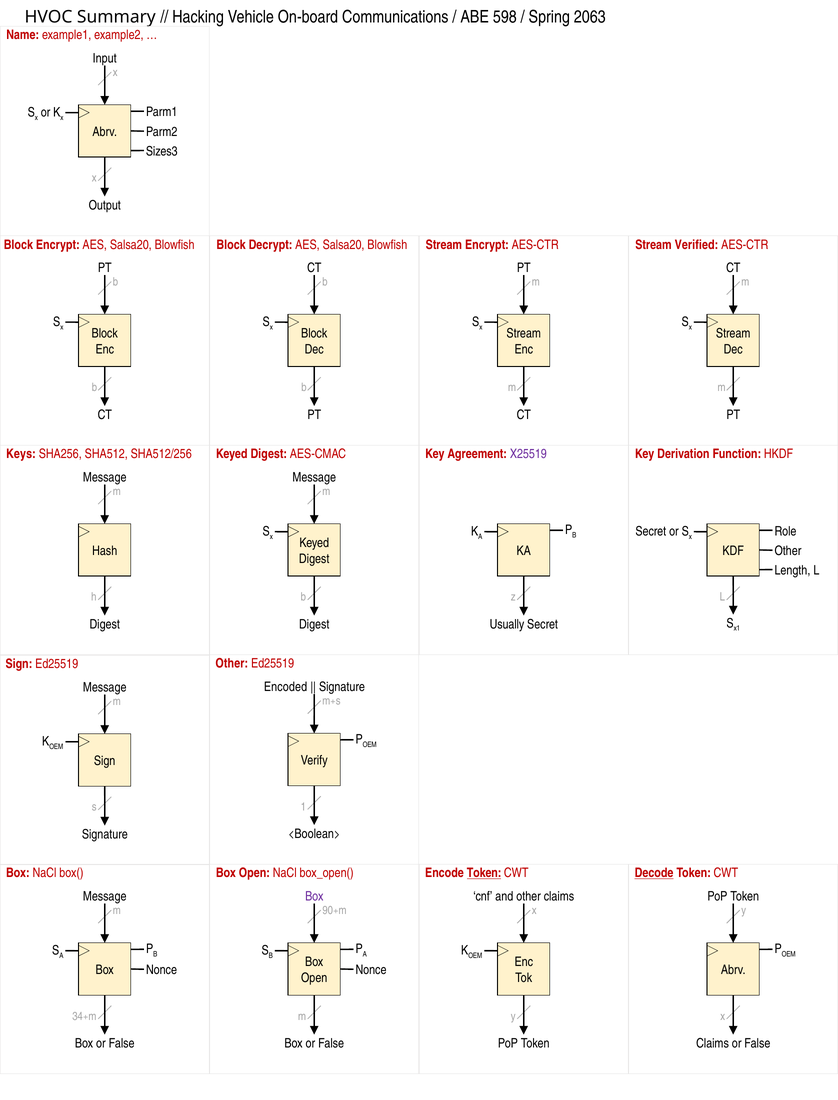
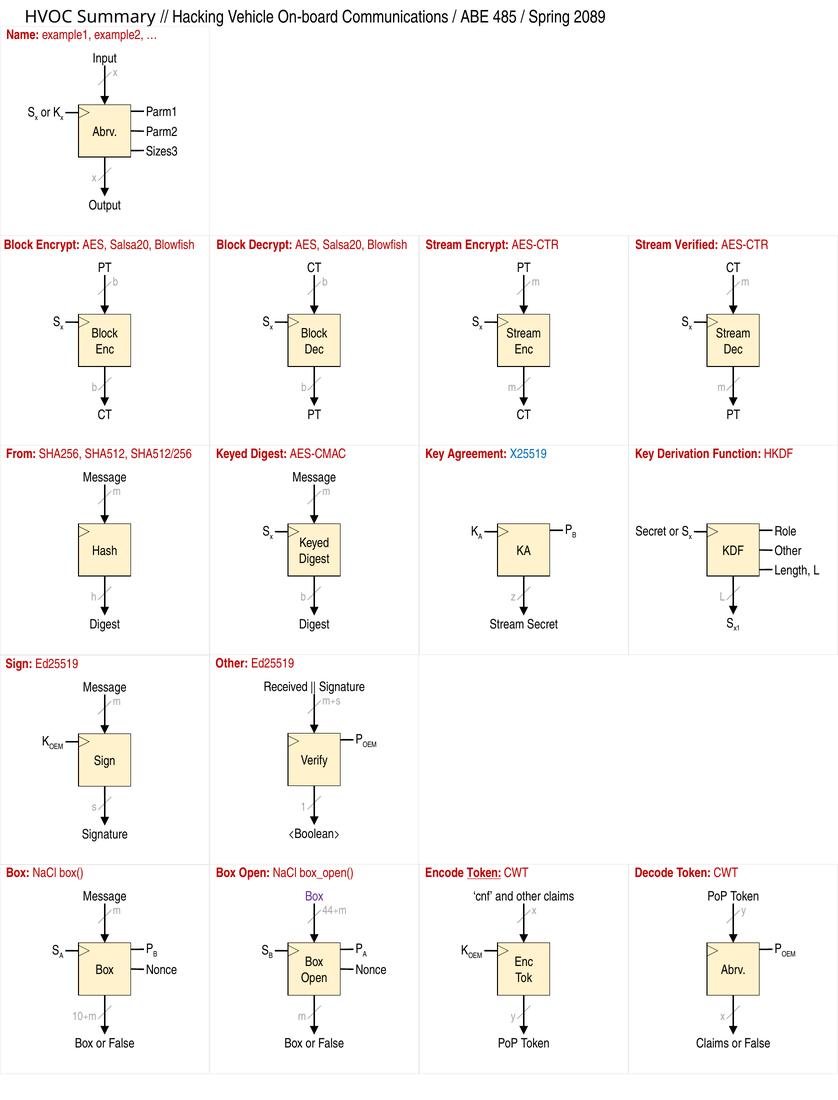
598: 598 -> 485 (505, 17)
2063: 2063 -> 2089 (590, 17)
Keys: Keys -> From (21, 454)
X25519 colour: purple -> blue (528, 454)
Usually: Usually -> Stream (507, 624)
Encoded: Encoded -> Received (286, 687)
Decode underline: present -> none (654, 873)
90+m: 90+m -> 44+m (334, 910)
34+m: 34+m -> 10+m (84, 1016)
